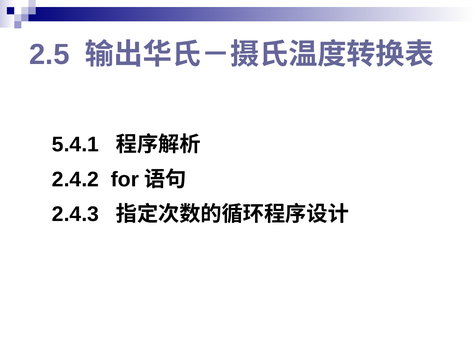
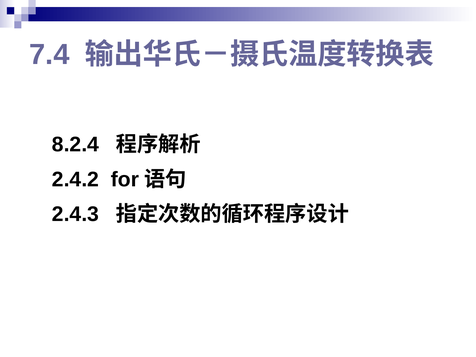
2.5: 2.5 -> 7.4 (49, 54)
5.4.1: 5.4.1 -> 8.2.4 (75, 145)
